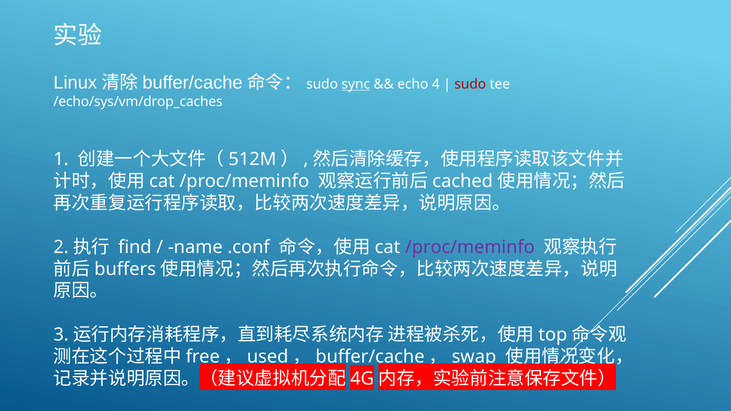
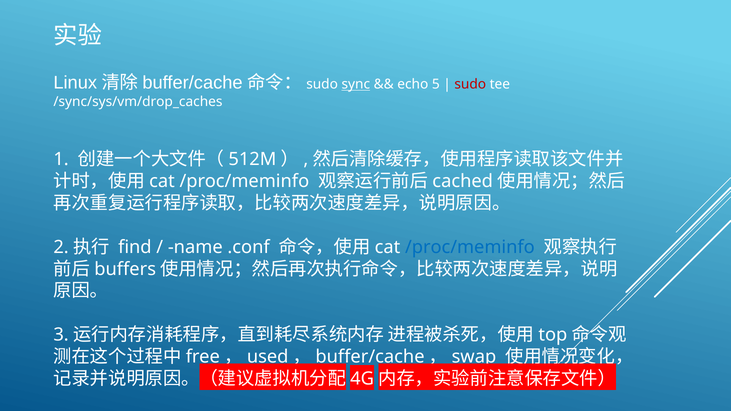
4: 4 -> 5 (436, 84)
/echo/sys/vm/drop_caches: /echo/sys/vm/drop_caches -> /sync/sys/vm/drop_caches (138, 102)
/proc/meminfo colour: purple -> blue (470, 247)
